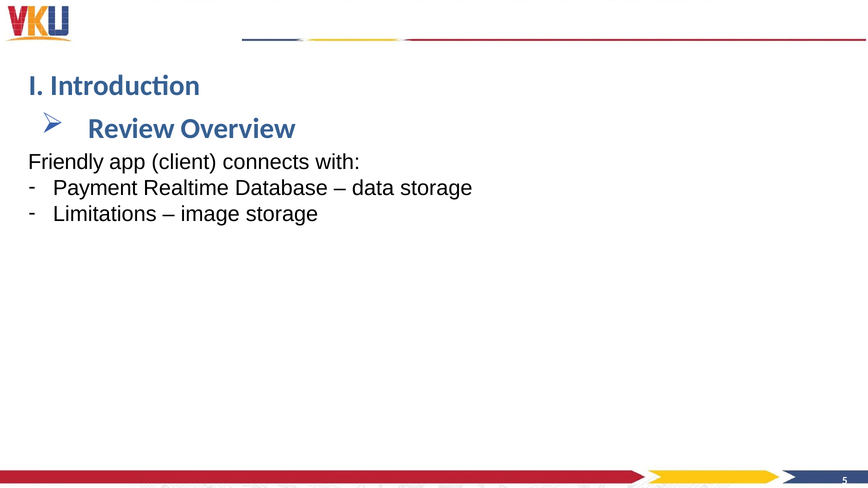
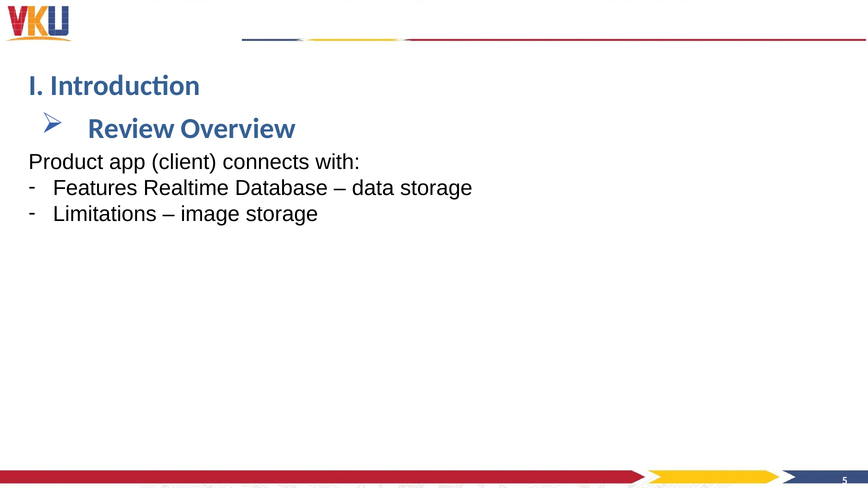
Friendly: Friendly -> Product (66, 162)
Payment: Payment -> Features (95, 188)
